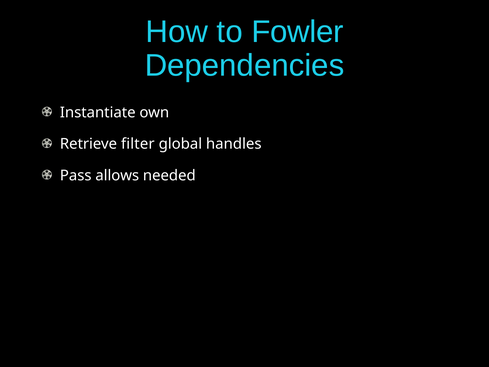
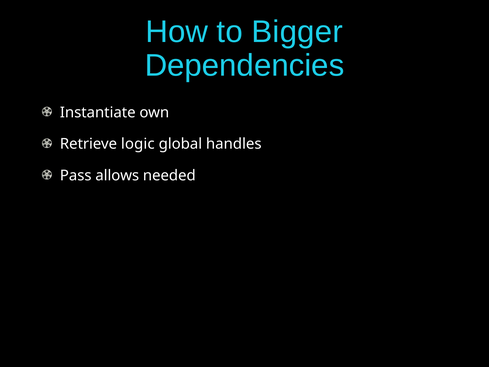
Fowler: Fowler -> Bigger (297, 32)
filter: filter -> logic (138, 144)
